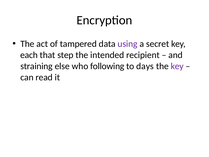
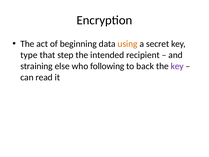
tampered: tampered -> beginning (78, 44)
using colour: purple -> orange (128, 44)
each: each -> type (29, 55)
days: days -> back (145, 66)
